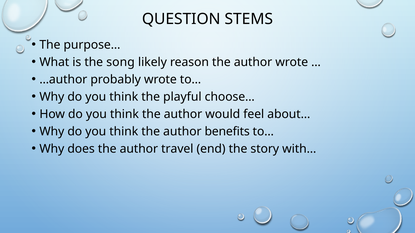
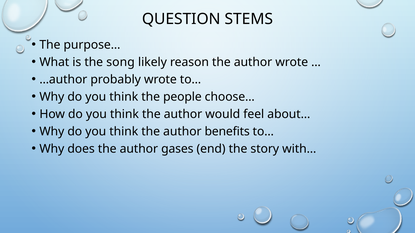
playful: playful -> people (182, 97)
travel: travel -> gases (177, 149)
